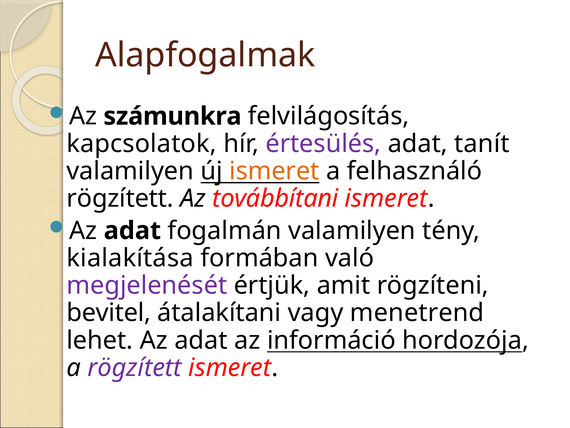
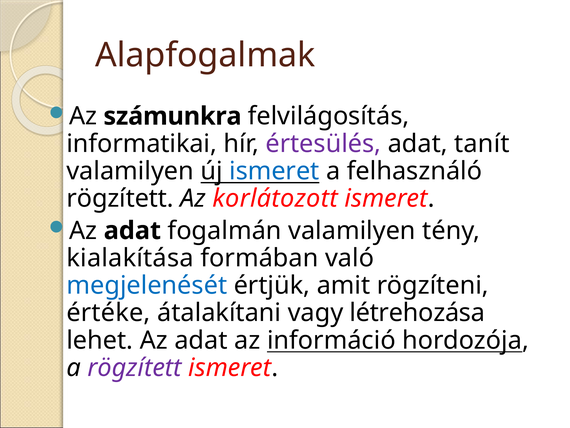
kapcsolatok: kapcsolatok -> informatikai (142, 144)
ismeret colour: orange -> blue (274, 171)
továbbítani: továbbítani -> korlátozott (275, 198)
megjelenését colour: purple -> blue (147, 285)
bevitel: bevitel -> értéke (108, 313)
menetrend: menetrend -> létrehozása (417, 313)
